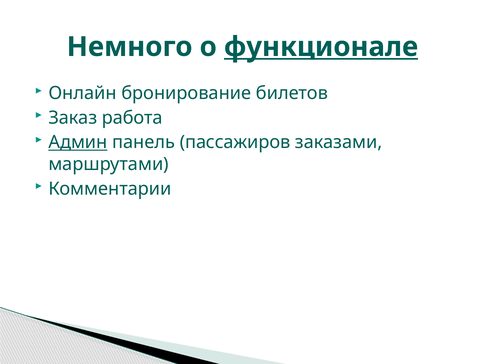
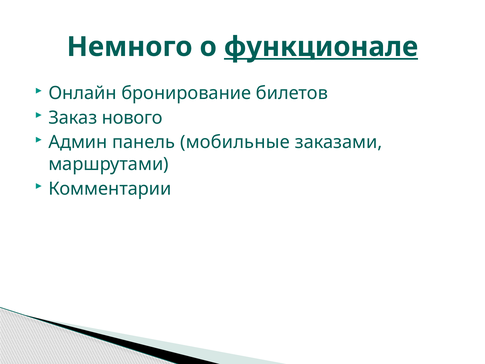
работа: работа -> нового (132, 118)
Админ underline: present -> none (78, 142)
пассажиров: пассажиров -> мобильные (235, 142)
